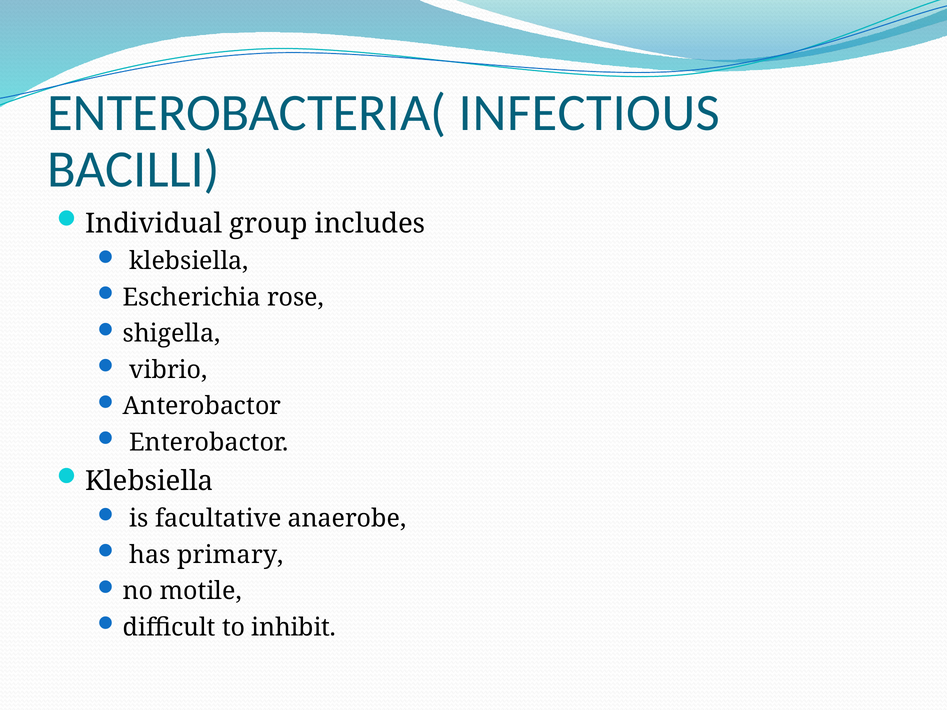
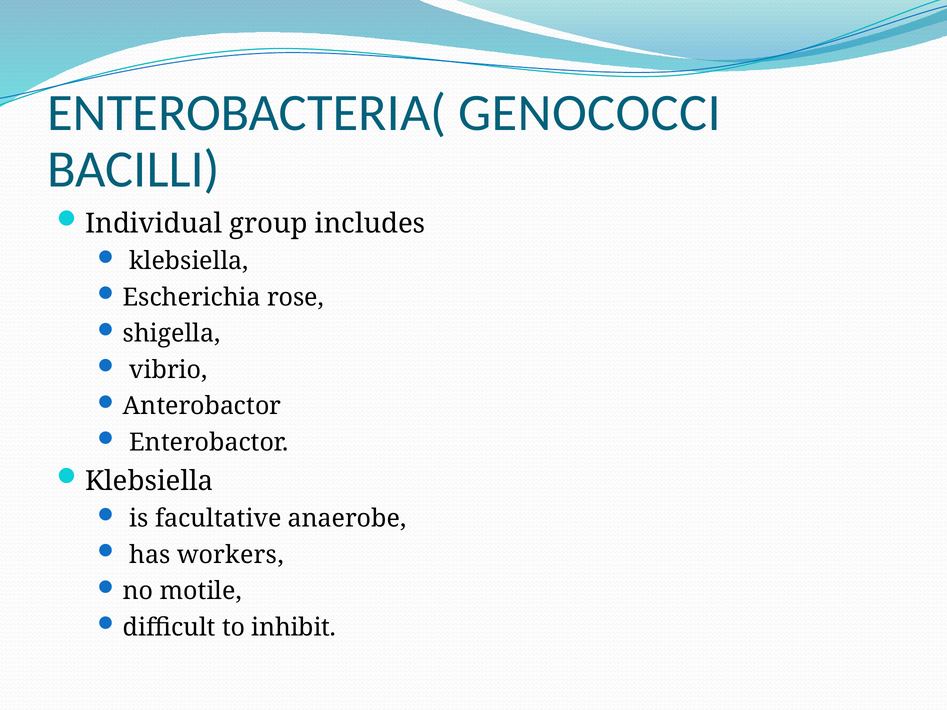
INFECTIOUS: INFECTIOUS -> GENOCOCCI (590, 113)
primary: primary -> workers (230, 555)
